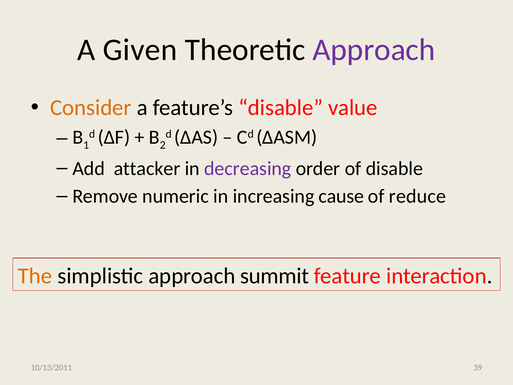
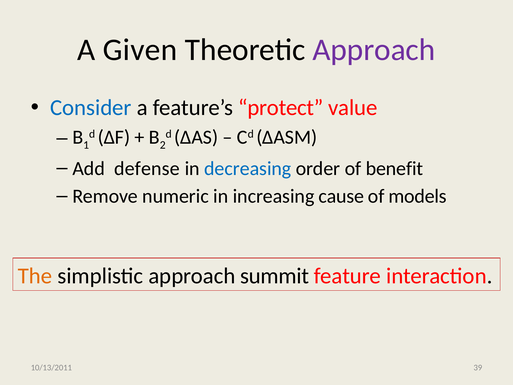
Consider colour: orange -> blue (91, 108)
feature’s disable: disable -> protect (281, 108)
attacker: attacker -> defense (147, 168)
decreasing colour: purple -> blue (248, 168)
of disable: disable -> benefit (395, 168)
reduce: reduce -> models (418, 196)
